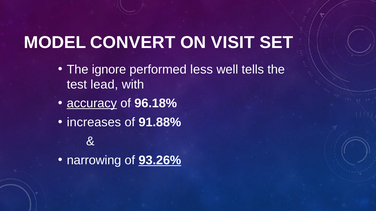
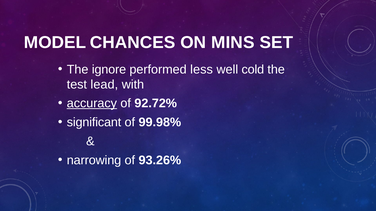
CONVERT: CONVERT -> CHANCES (133, 42)
VISIT: VISIT -> MINS (233, 42)
tells: tells -> cold (253, 70)
96.18%: 96.18% -> 92.72% (156, 104)
increases: increases -> significant (94, 123)
91.88%: 91.88% -> 99.98% (160, 123)
93.26% underline: present -> none (160, 161)
